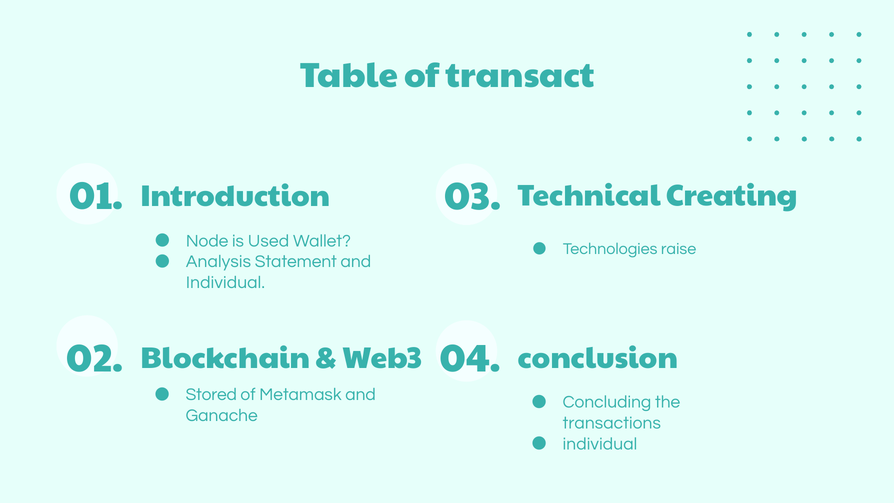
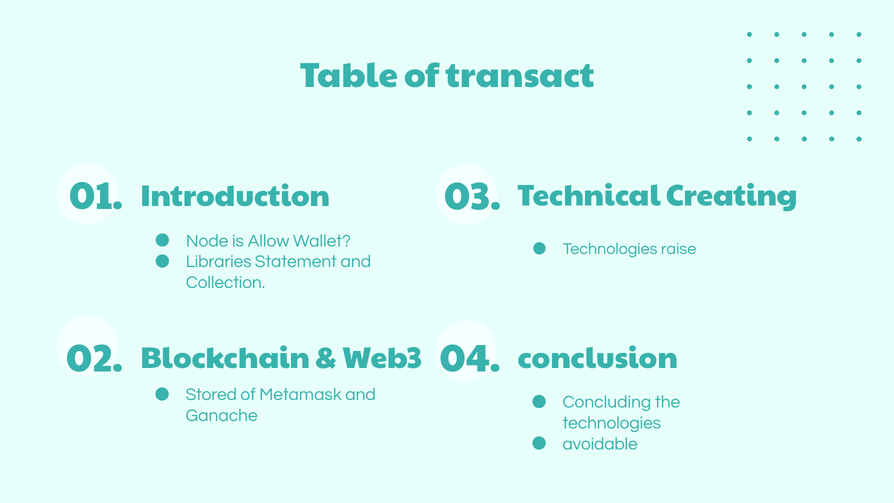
Used: Used -> Allow (269, 241)
Analysis: Analysis -> Libraries (219, 262)
Individual: Individual -> Collection (226, 283)
transactions: transactions -> technologies (612, 423)
individual: individual -> avoidable (600, 444)
